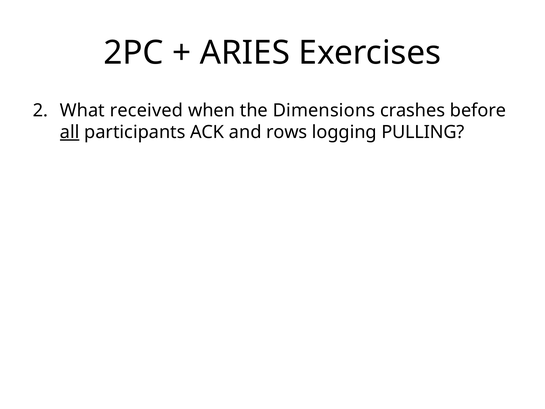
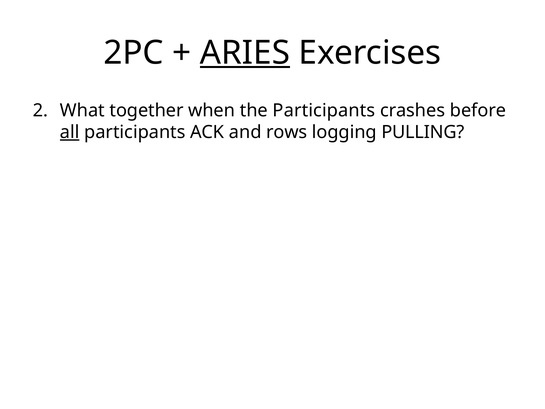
ARIES underline: none -> present (245, 53)
received: received -> together (147, 110)
the Dimensions: Dimensions -> Participants (324, 110)
